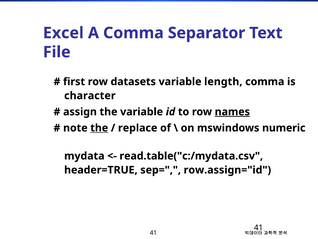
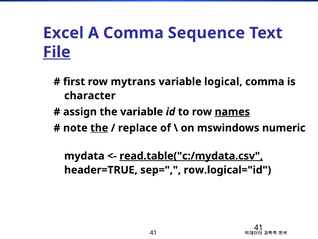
Separator: Separator -> Sequence (206, 33)
File underline: none -> present (57, 52)
datasets: datasets -> mytrans (133, 82)
length: length -> logical (223, 82)
read.table("c:/mydata.csv underline: none -> present (191, 156)
row.assign="id: row.assign="id -> row.logical="id (227, 170)
